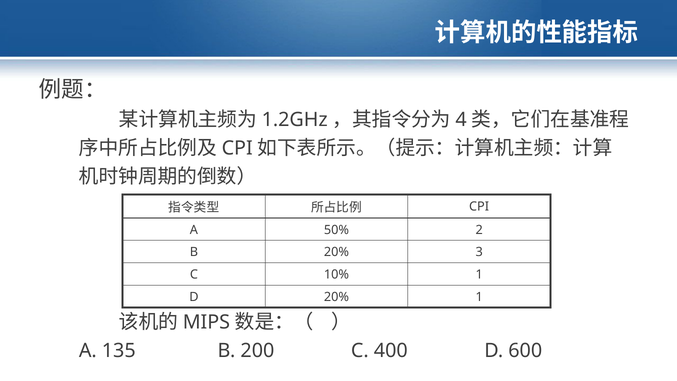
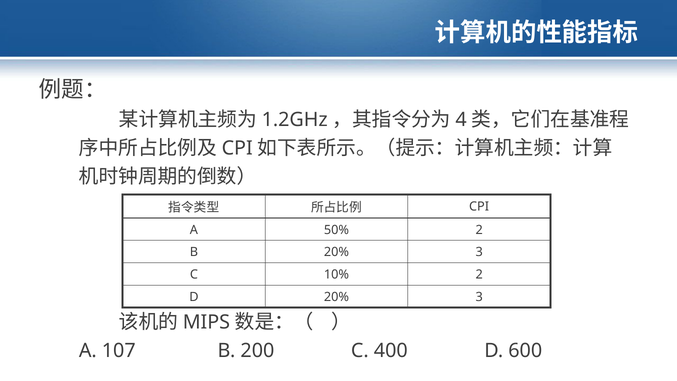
10% 1: 1 -> 2 (479, 274)
D 20% 1: 1 -> 3 (479, 297)
135: 135 -> 107 (119, 350)
